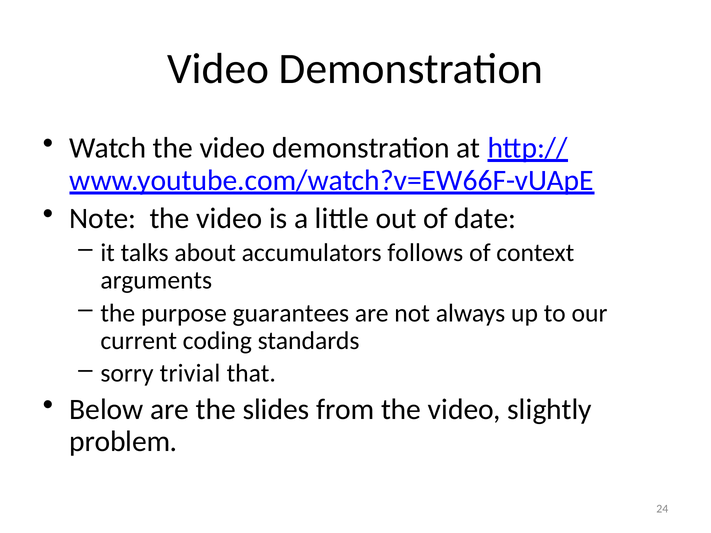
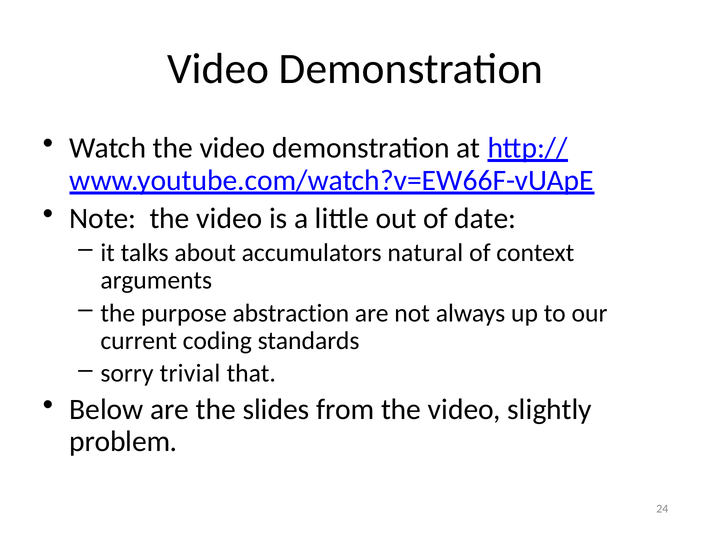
follows: follows -> natural (425, 253)
guarantees: guarantees -> abstraction (291, 313)
